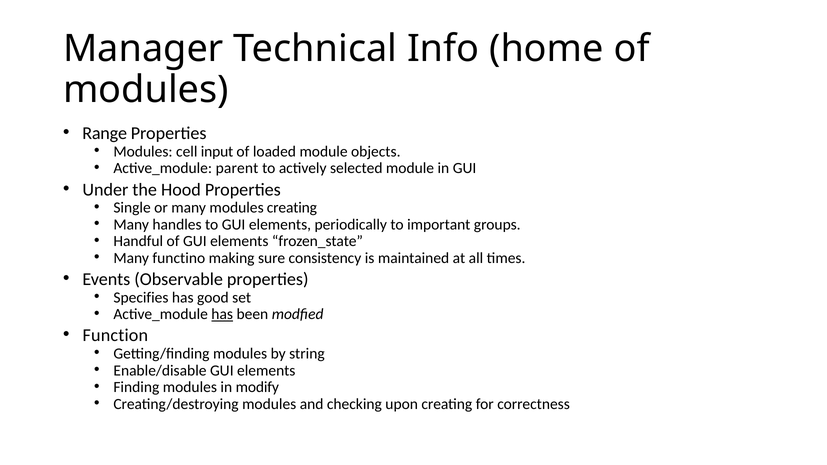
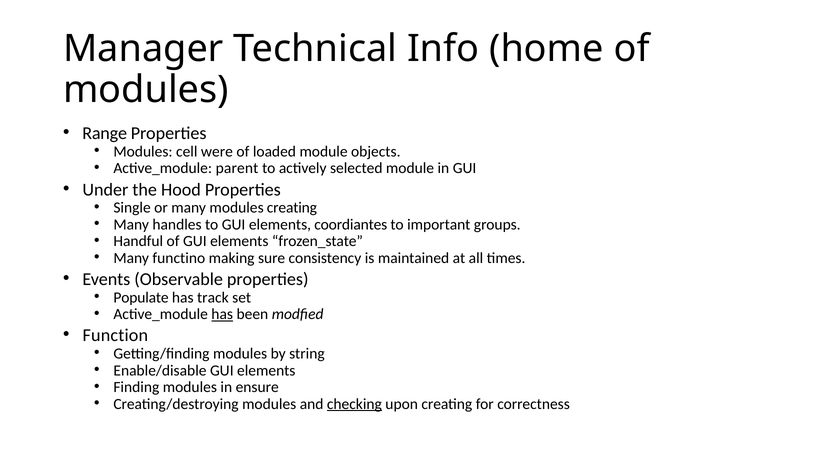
input: input -> were (217, 152)
periodically: periodically -> coordiantes (351, 225)
Specifies: Specifies -> Populate (141, 298)
good: good -> track (213, 298)
modify: modify -> ensure (257, 387)
checking underline: none -> present (354, 404)
